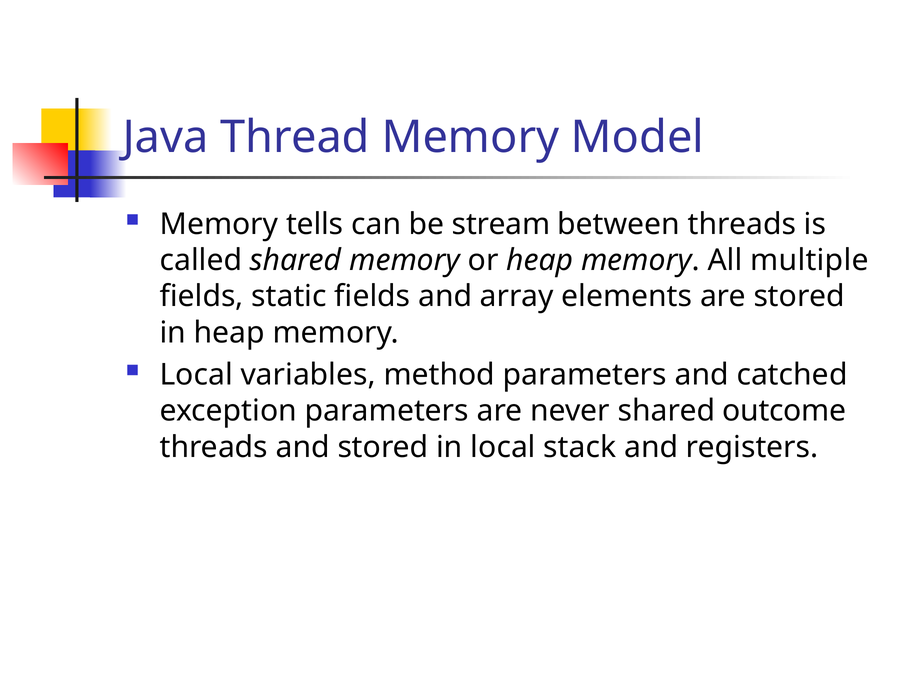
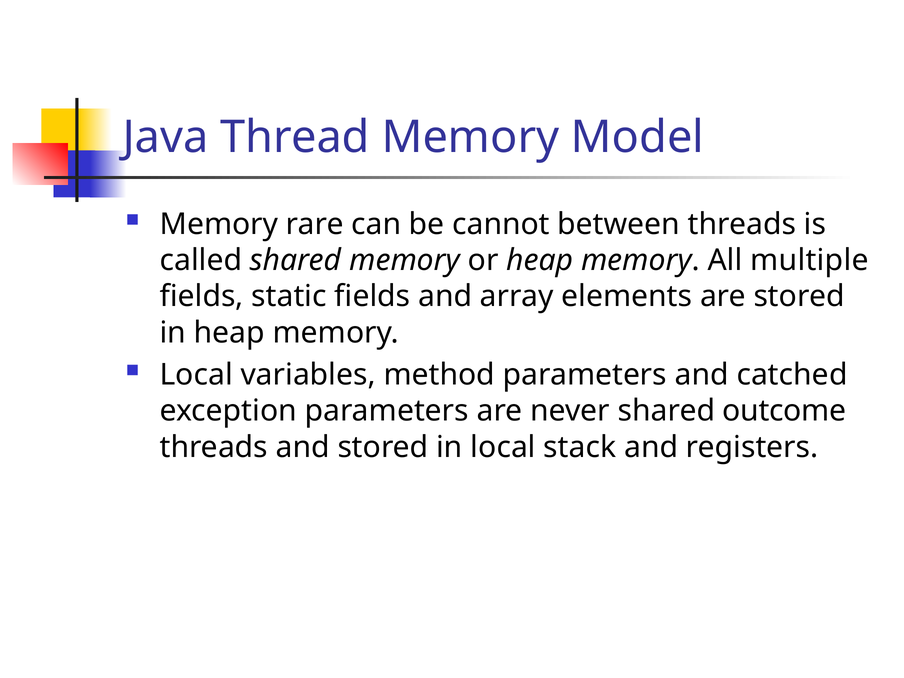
tells: tells -> rare (315, 224)
stream: stream -> cannot (501, 224)
